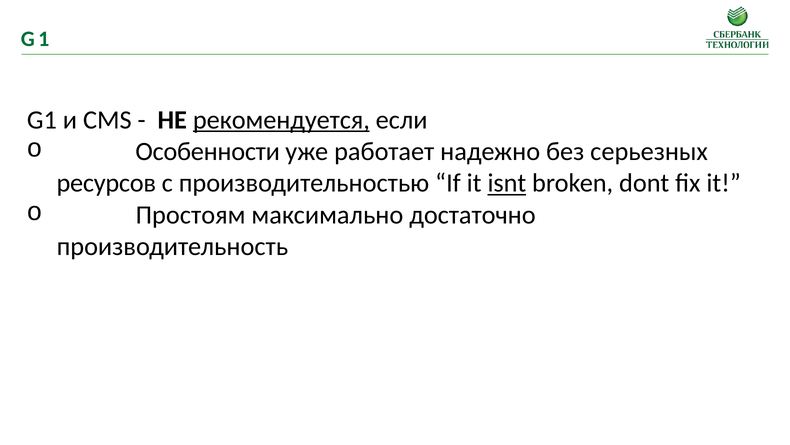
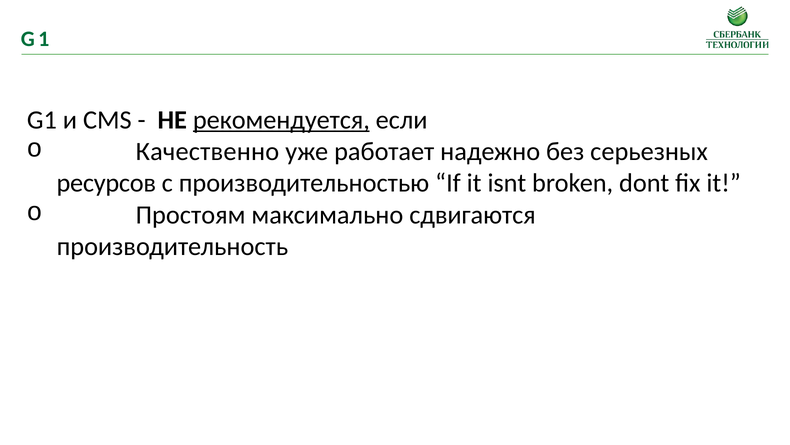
Особенности: Особенности -> Качественно (207, 151)
isnt underline: present -> none (507, 183)
достаточно: достаточно -> сдвигаются (472, 215)
